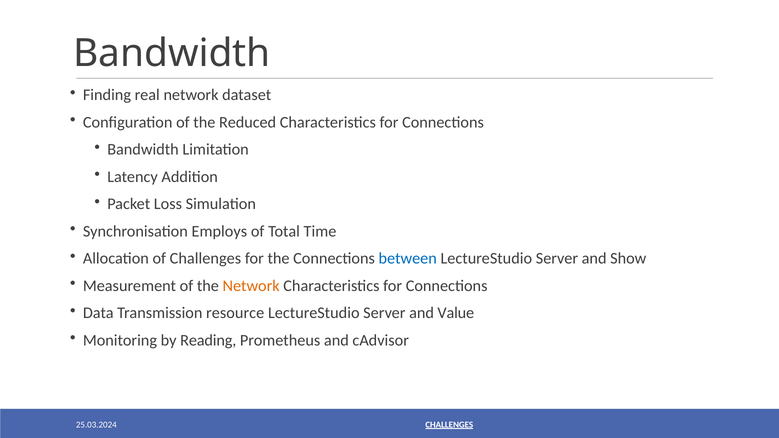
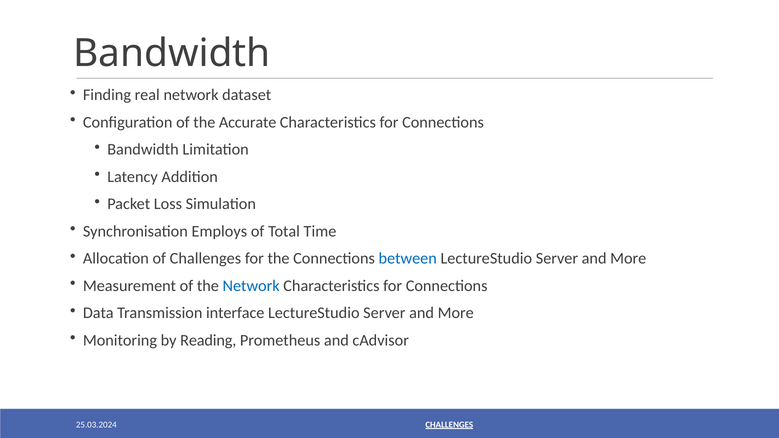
Reduced: Reduced -> Accurate (248, 122)
Show: Show -> More (628, 259)
Network colour: orange -> blue (251, 286)
resource: resource -> interface (235, 313)
Value: Value -> More (456, 313)
